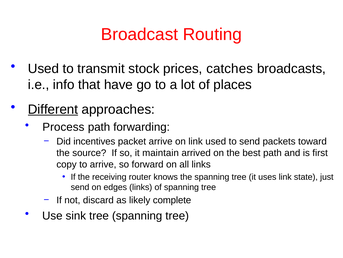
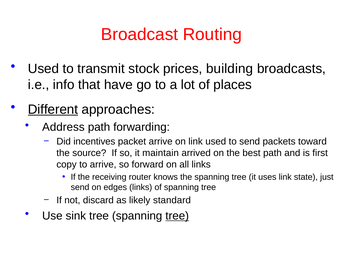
catches: catches -> building (230, 69)
Process: Process -> Address (63, 127)
complete: complete -> standard (172, 200)
tree underline: none -> present (177, 215)
